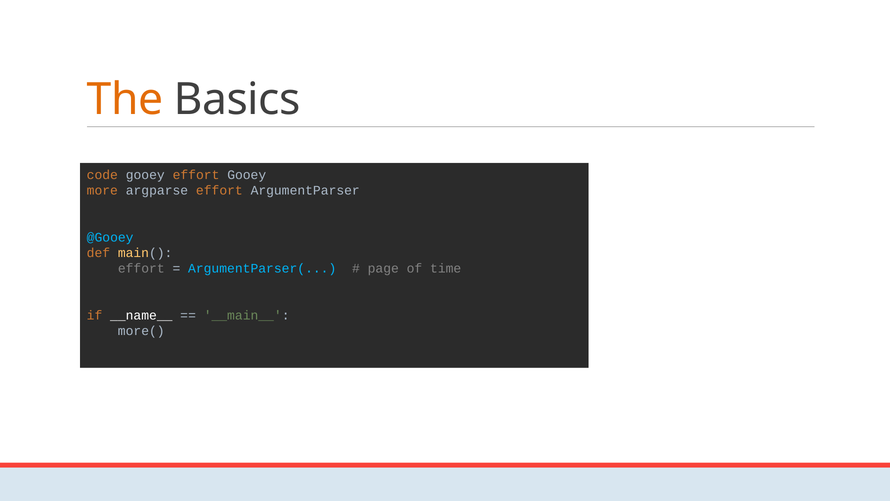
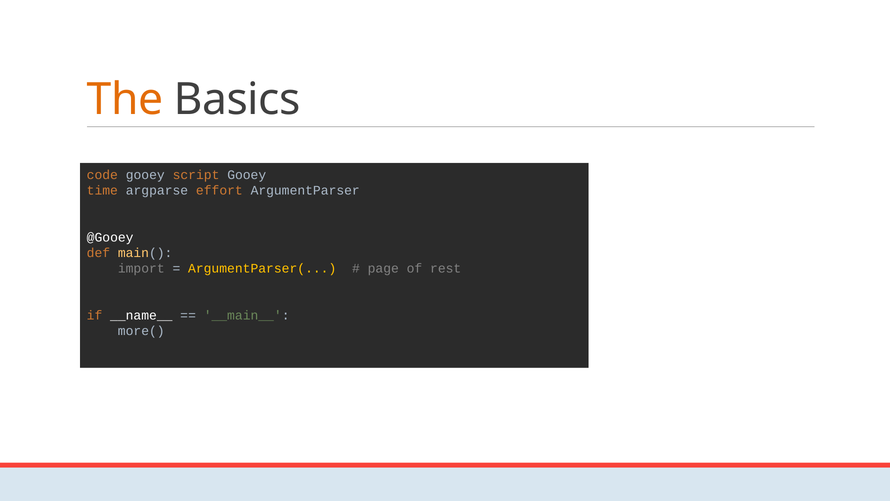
gooey effort: effort -> script (196, 175)
more: more -> time (102, 190)
@Gooey colour: light blue -> white (110, 237)
effort: effort -> import (141, 268)
ArgumentParser( colour: light blue -> yellow (262, 268)
time: time -> rest (446, 268)
